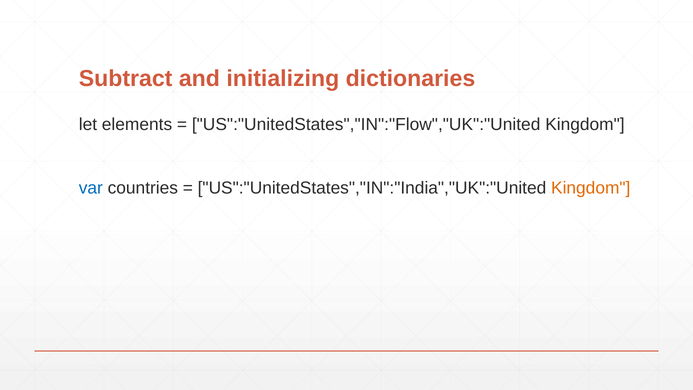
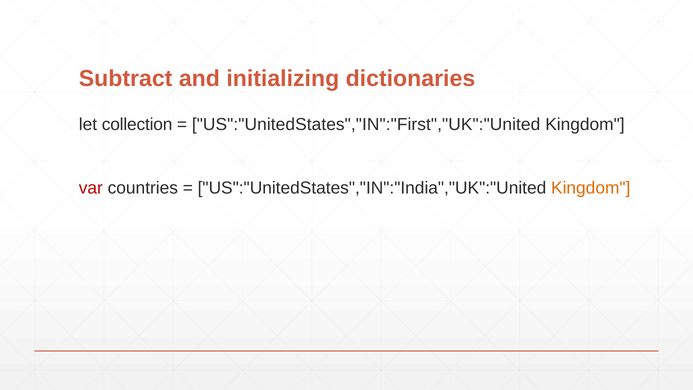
elements: elements -> collection (137, 124)
US":"UnitedStates","IN":"Flow","UK":"United: US":"UnitedStates","IN":"Flow","UK":"United -> US":"UnitedStates","IN":"First","UK":"United (366, 124)
var colour: blue -> red (91, 188)
